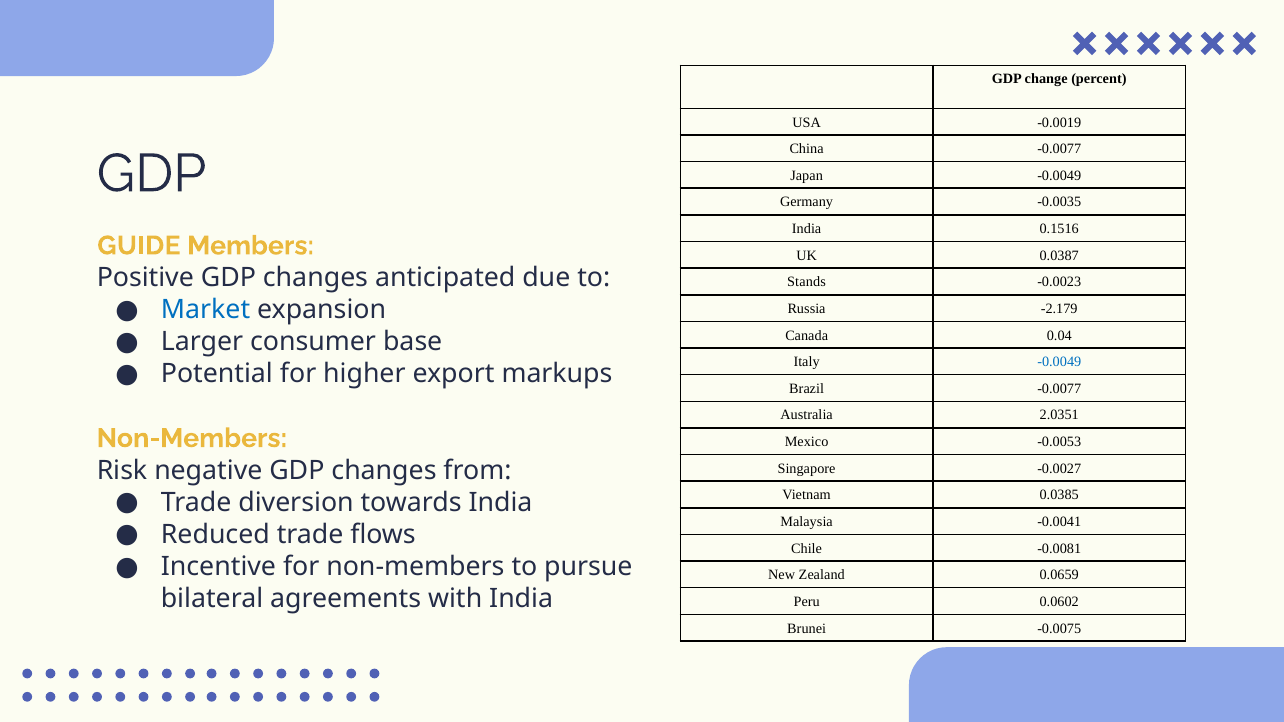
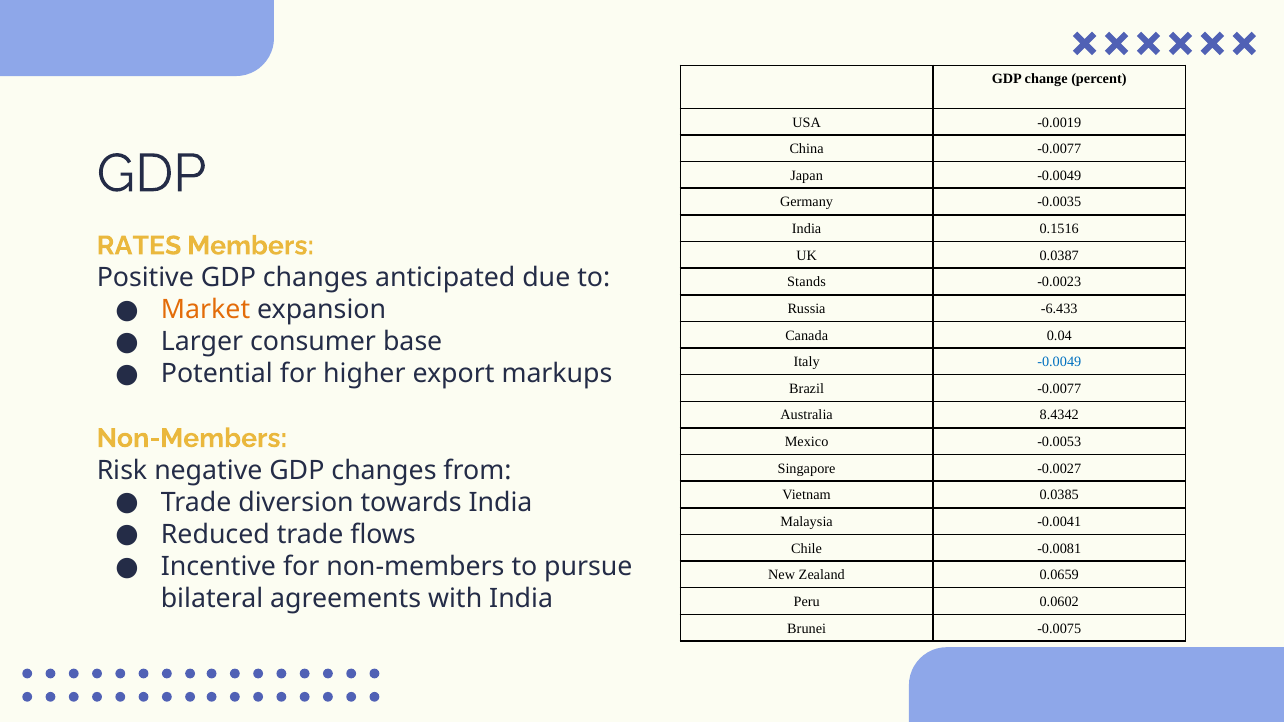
GUIDE: GUIDE -> RATES (139, 246)
Market colour: blue -> orange (206, 310)
-2.179: -2.179 -> -6.433 (1059, 309)
2.0351: 2.0351 -> 8.4342 (1059, 415)
